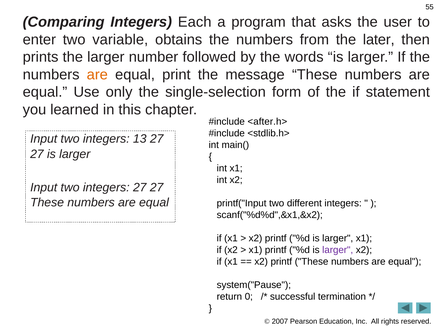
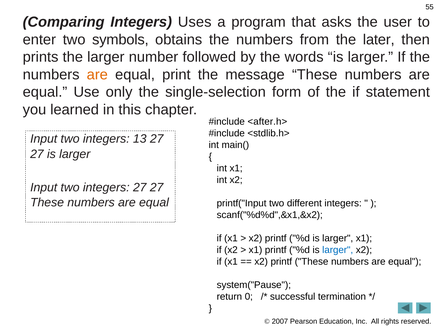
Each: Each -> Uses (195, 22)
variable: variable -> symbols (120, 40)
larger colour: purple -> blue (338, 250)
